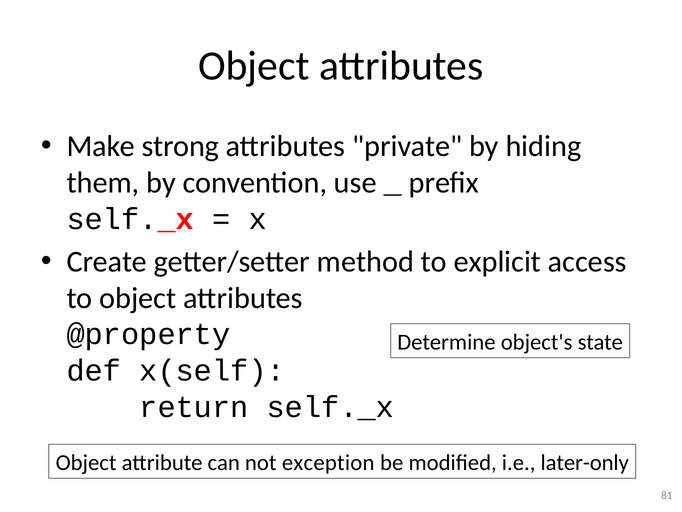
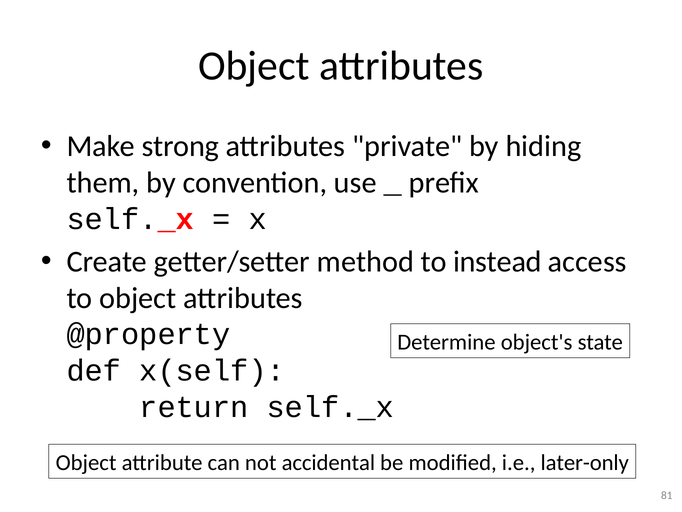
explicit: explicit -> instead (497, 261)
exception: exception -> accidental (328, 462)
